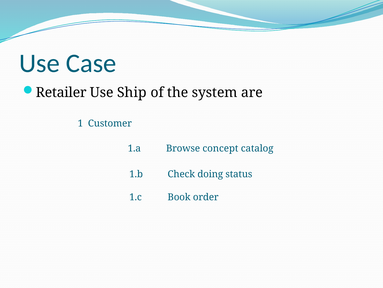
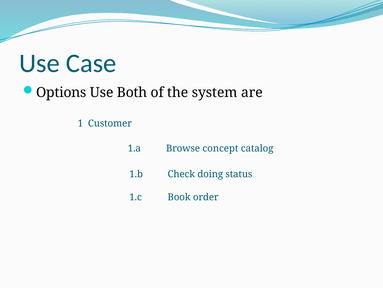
Retailer: Retailer -> Options (61, 92)
Ship: Ship -> Both (132, 92)
